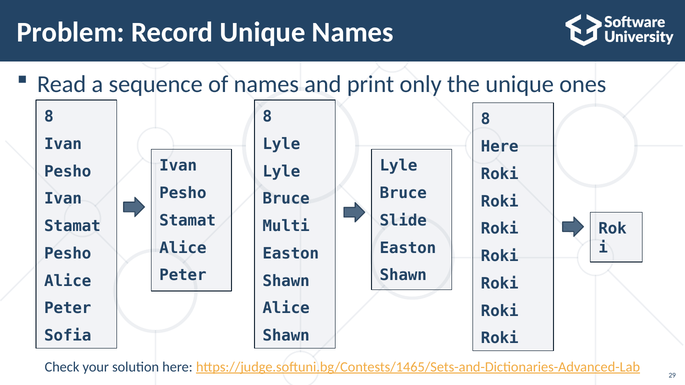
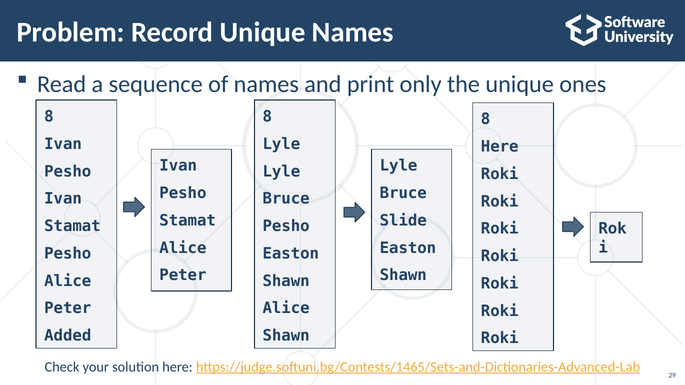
Multi: Multi -> Pesho (286, 226)
Sofia: Sofia -> Added (68, 336)
